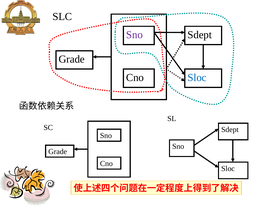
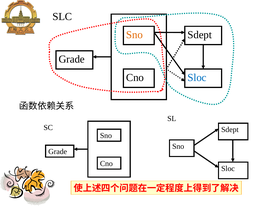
Sno colour: purple -> orange (134, 35)
